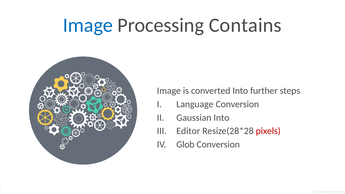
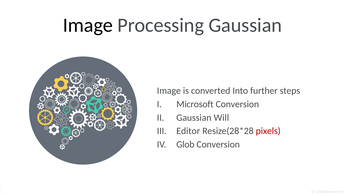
Image colour: blue -> black (88, 25)
Processing Contains: Contains -> Gaussian (245, 25)
Language: Language -> Microsoft (195, 104)
Gaussian Into: Into -> Will (221, 118)
